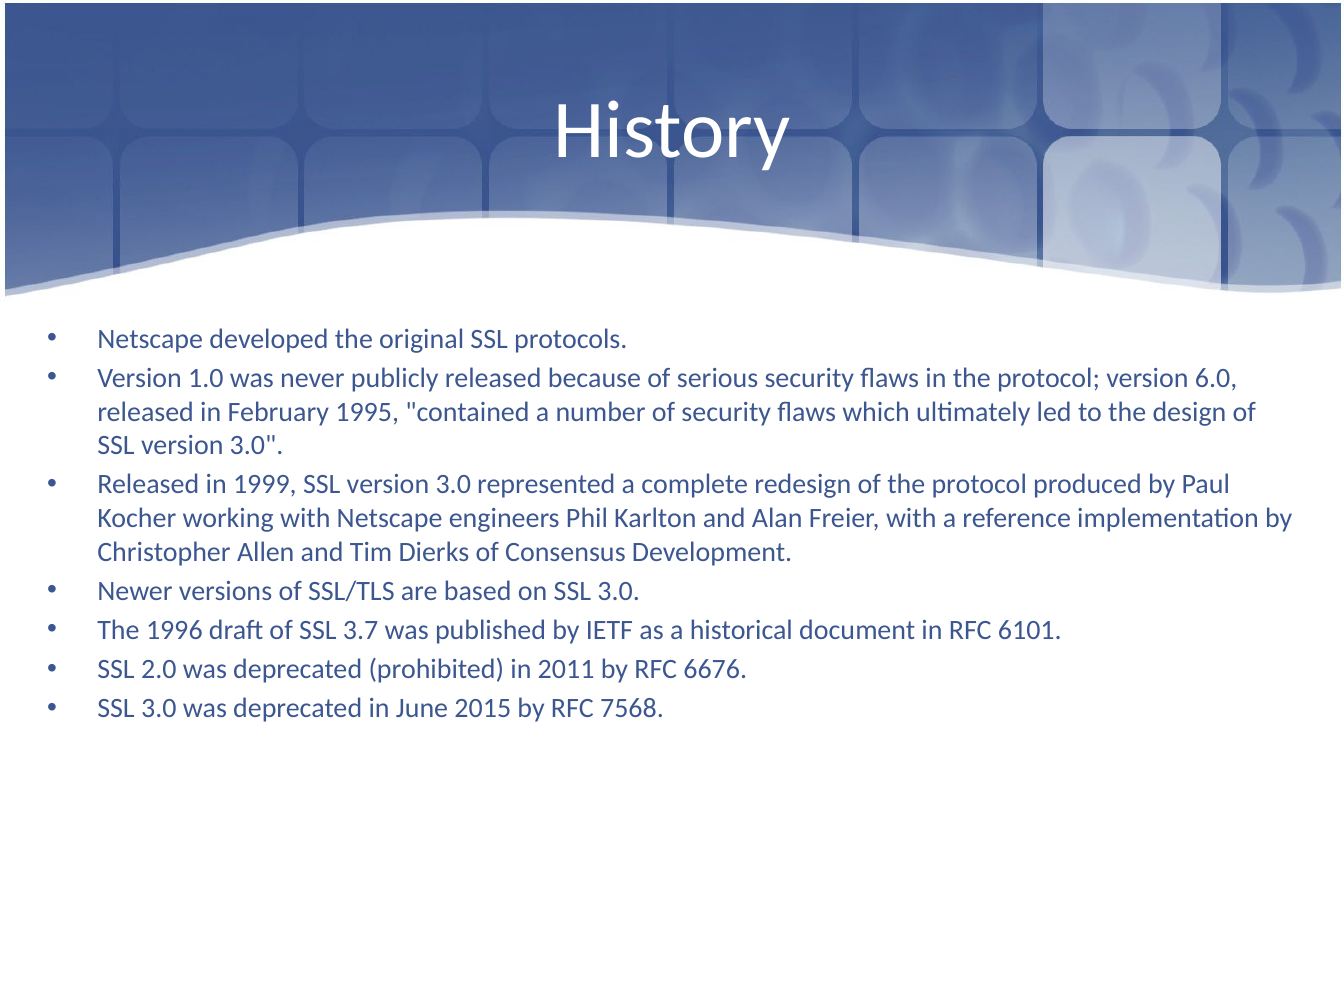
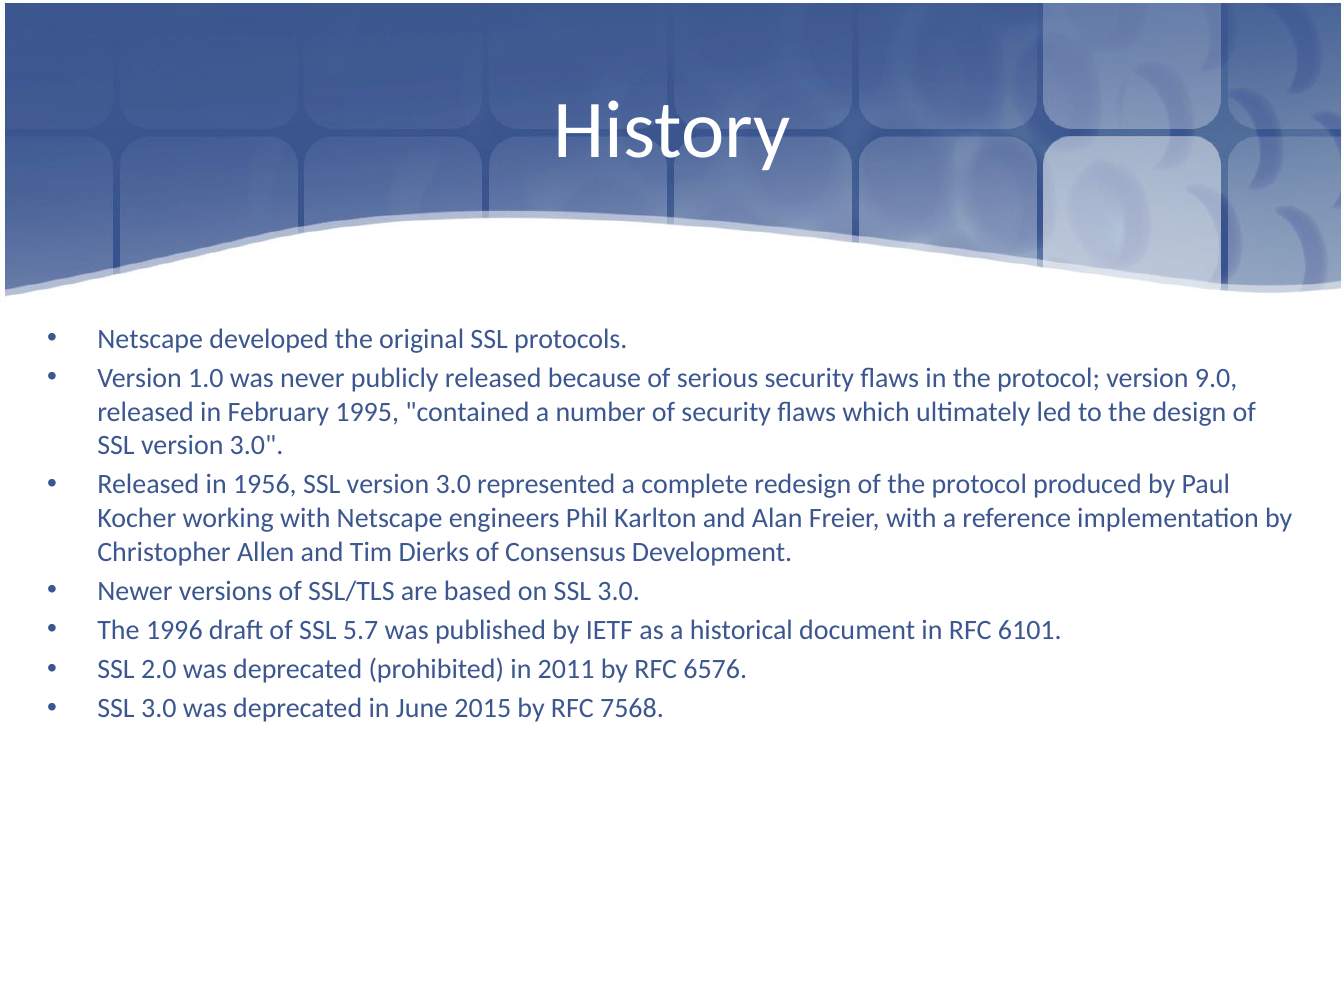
6.0: 6.0 -> 9.0 (1216, 378)
1999: 1999 -> 1956 (265, 485)
3.7: 3.7 -> 5.7 (361, 630)
6676: 6676 -> 6576 (715, 670)
